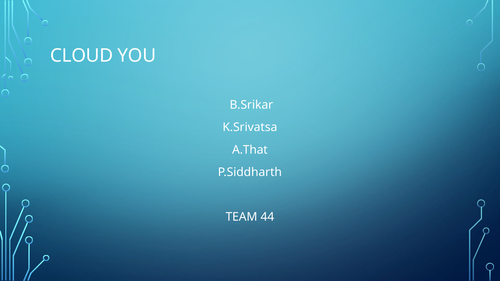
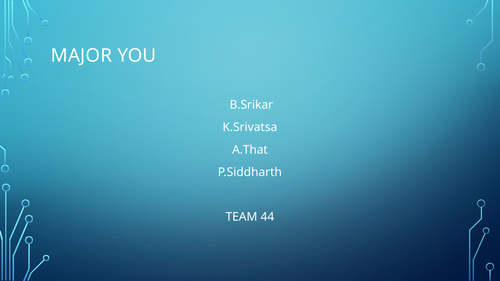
CLOUD: CLOUD -> MAJOR (82, 56)
